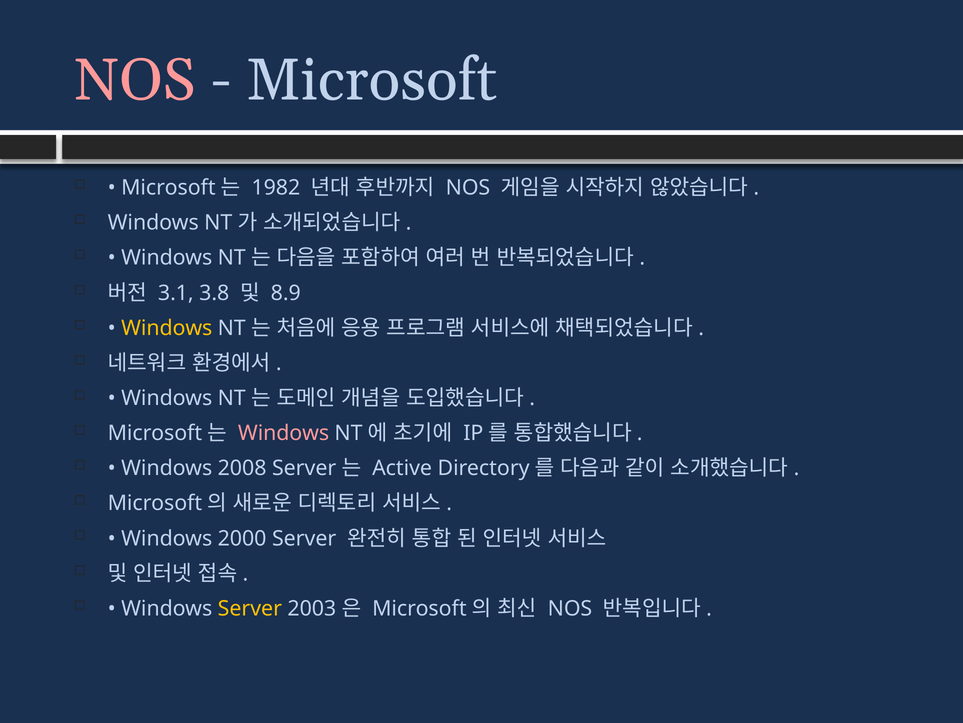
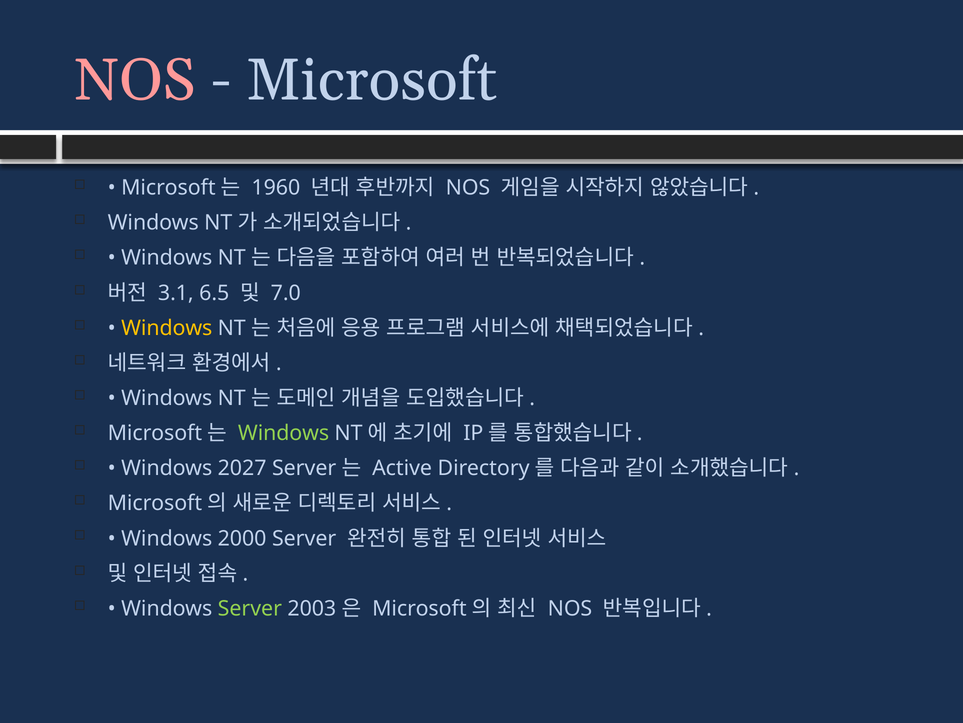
1982: 1982 -> 1960 (276, 188)
3.8: 3.8 -> 6.5 (214, 293)
8.9: 8.9 -> 7.0 (286, 293)
Windows colour: pink -> light green (284, 433)
2008: 2008 -> 2027 (242, 468)
Server colour: yellow -> light green (250, 608)
